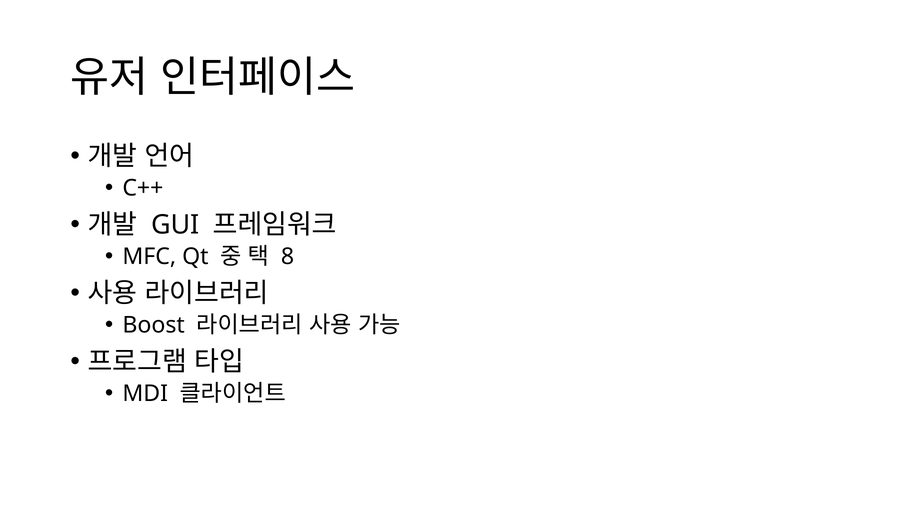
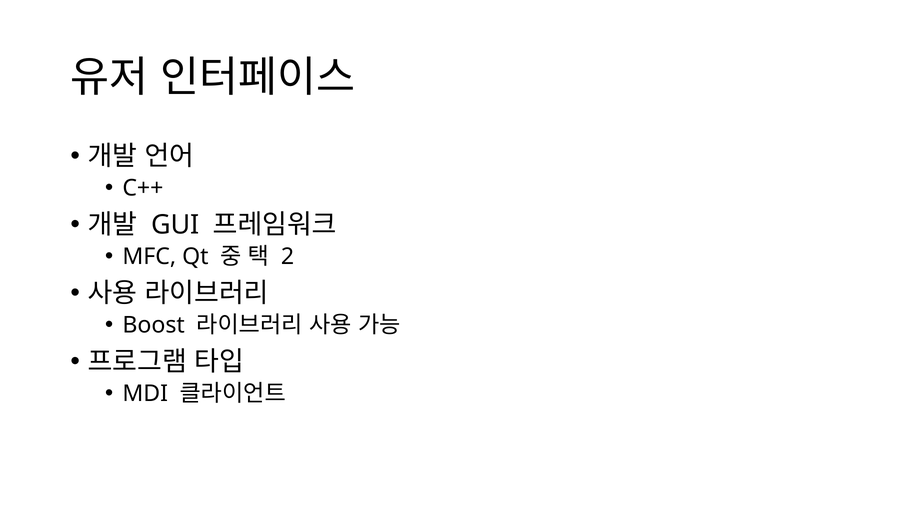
8: 8 -> 2 (288, 257)
